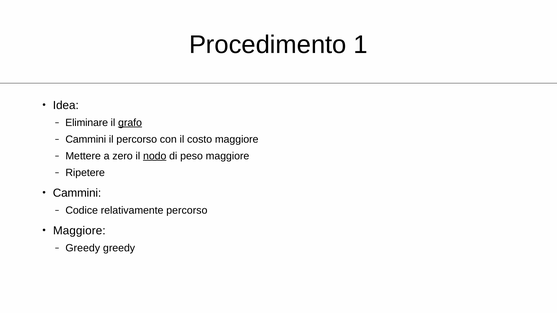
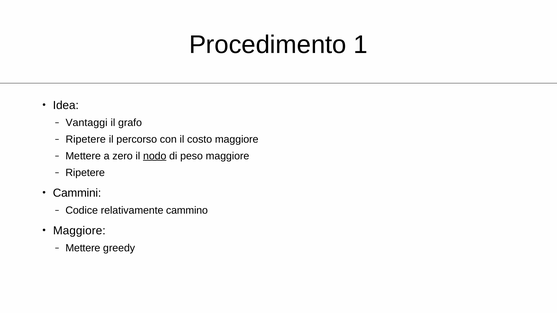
Eliminare: Eliminare -> Vantaggi (87, 123)
grafo underline: present -> none (130, 123)
Cammini: Cammini -> Ripetere (86, 139)
relativamente percorso: percorso -> cammino (187, 211)
Greedy: Greedy -> Mettere (83, 248)
